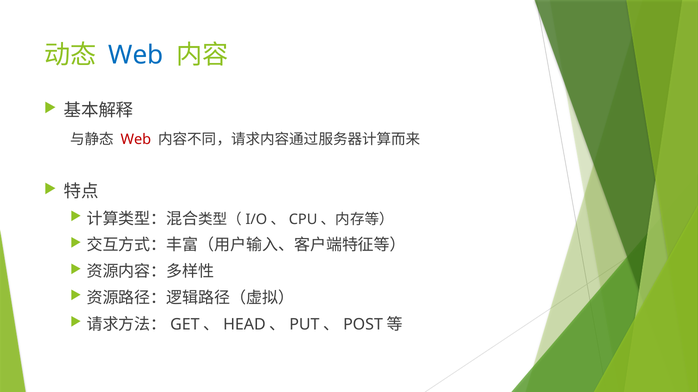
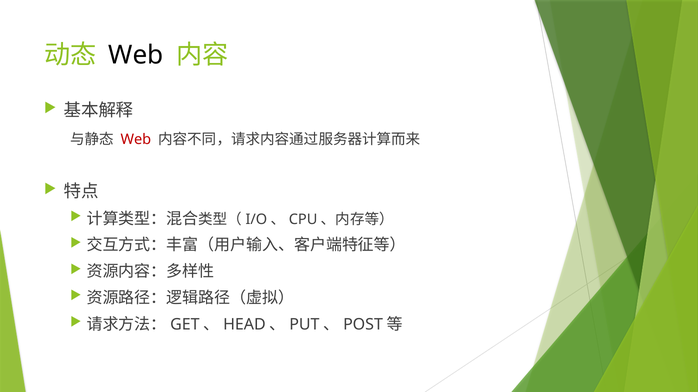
Web colour: blue -> black (136, 55)
